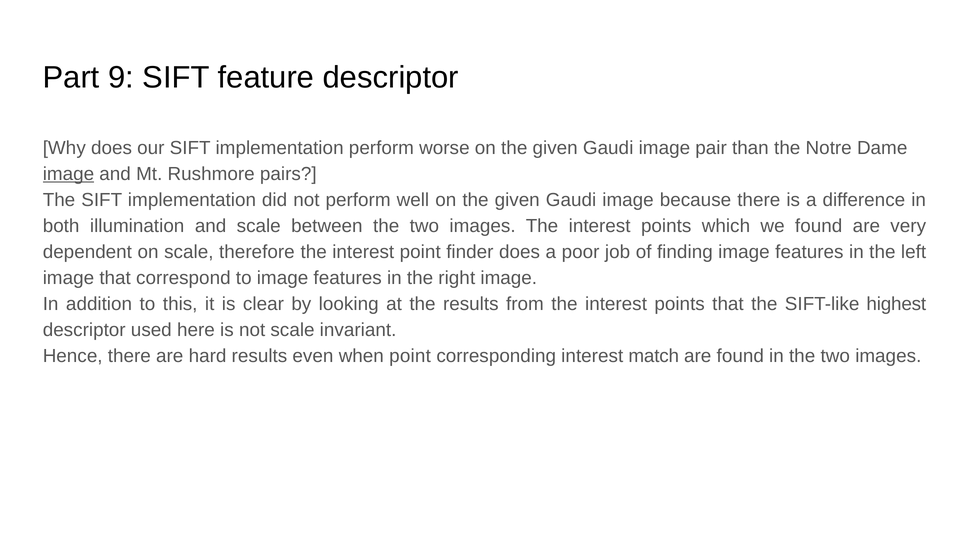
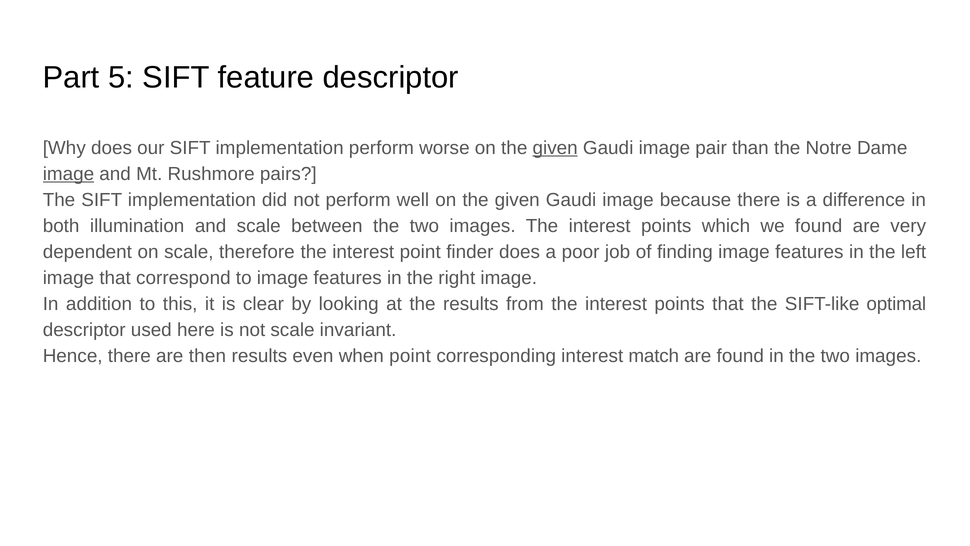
9: 9 -> 5 (121, 78)
given underline: none -> present (555, 148)
highest: highest -> optimal (896, 304)
hard: hard -> then (207, 356)
